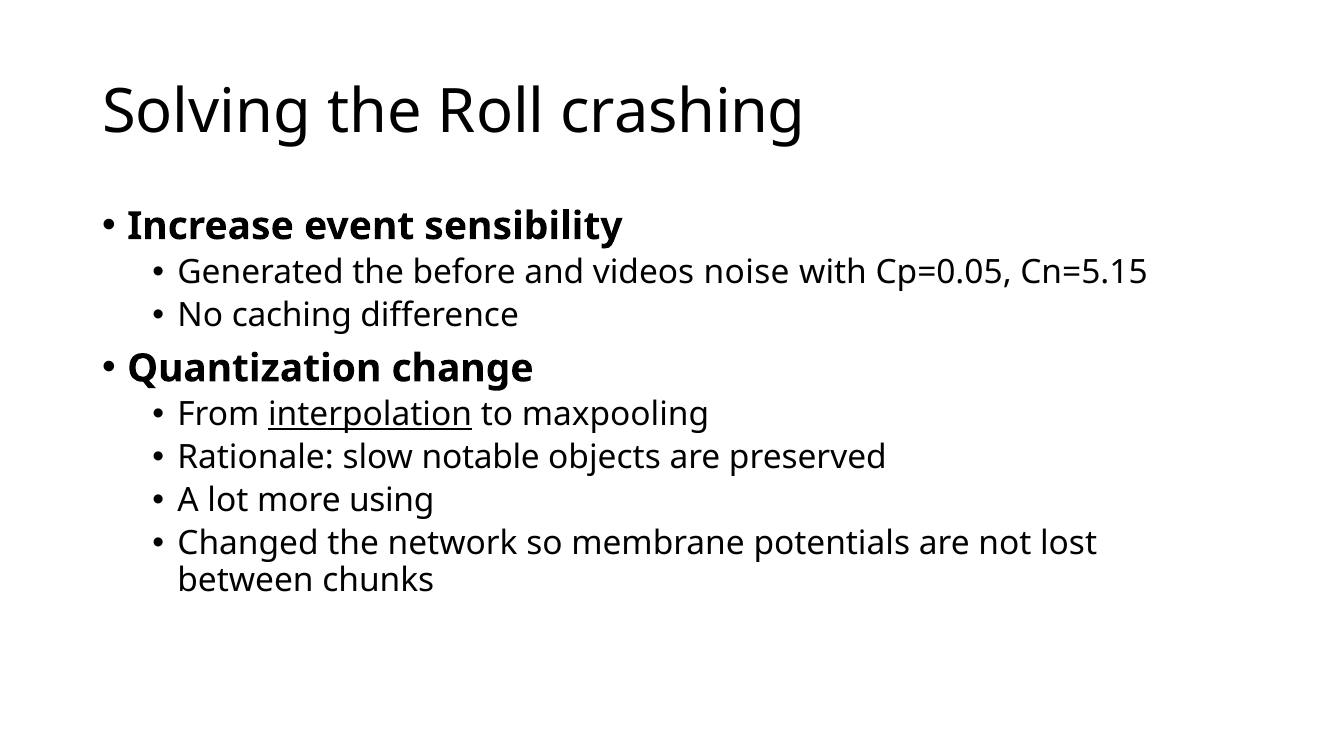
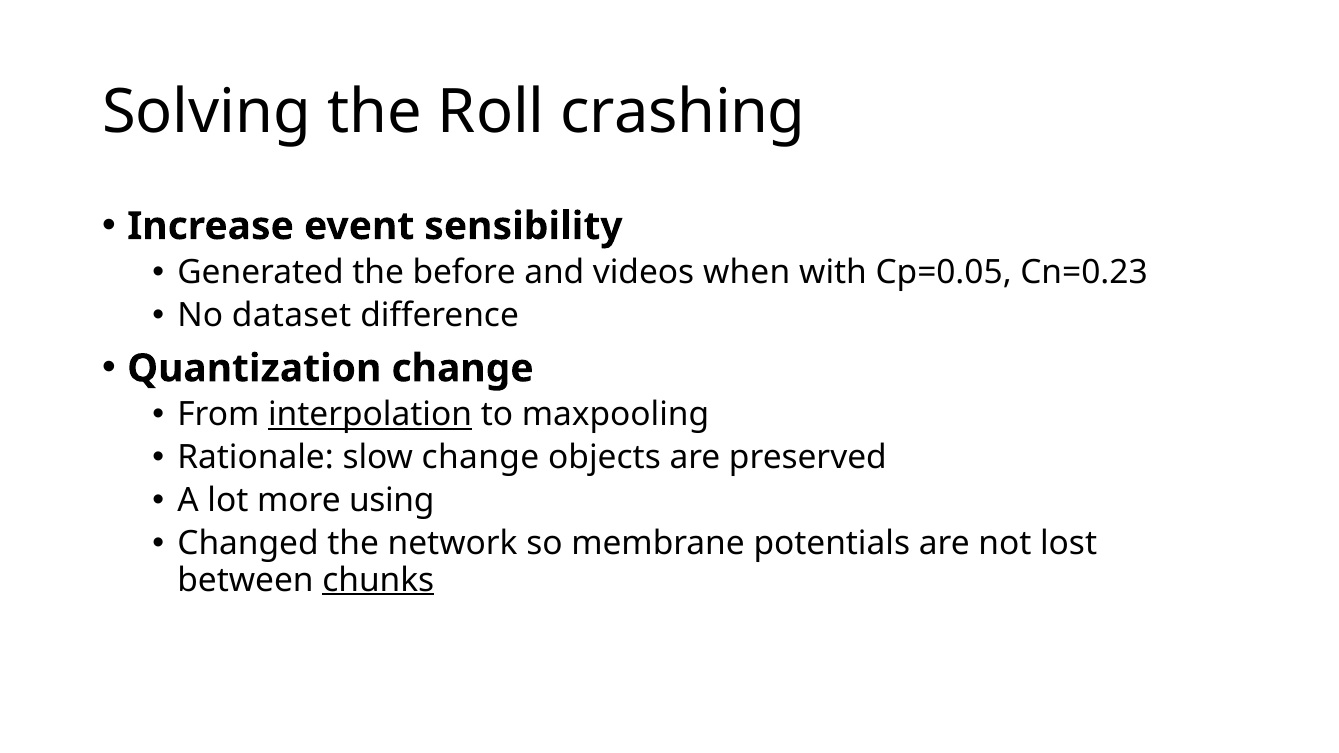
noise: noise -> when (747, 272)
Cn=5.15: Cn=5.15 -> Cn=0.23 (1084, 272)
caching: caching -> dataset (292, 316)
slow notable: notable -> change (480, 458)
chunks underline: none -> present (378, 580)
